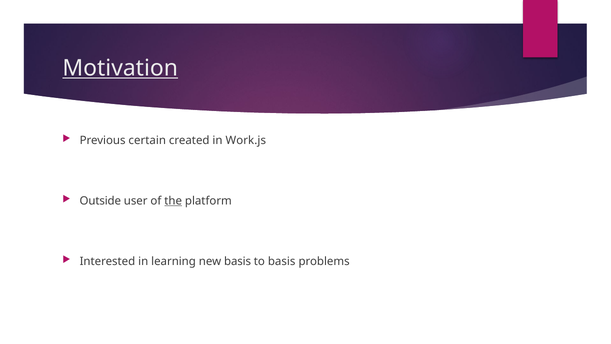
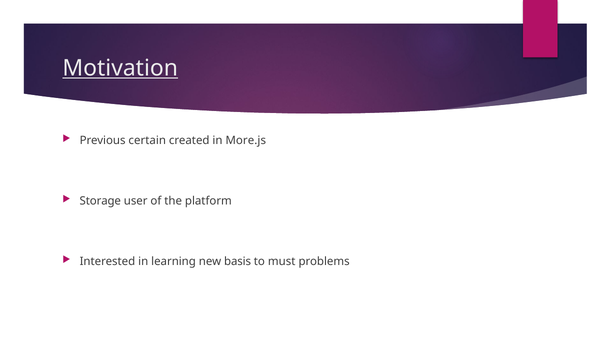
Work.js: Work.js -> More.js (246, 140)
Outside: Outside -> Storage (100, 201)
the underline: present -> none (173, 201)
to basis: basis -> must (282, 261)
